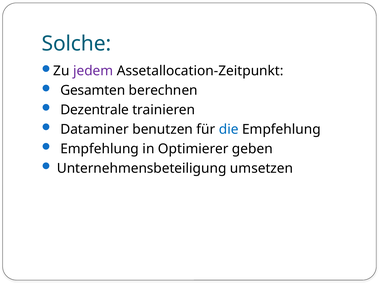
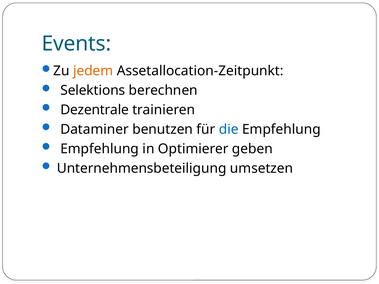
Solche: Solche -> Events (76, 44)
jedem colour: purple -> orange (93, 71)
Gesamten: Gesamten -> Selektions (93, 91)
